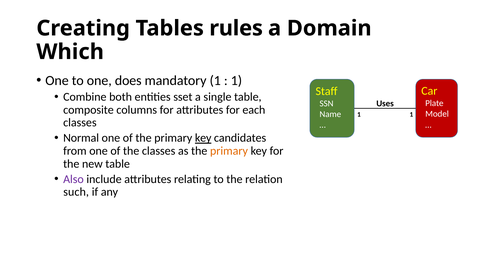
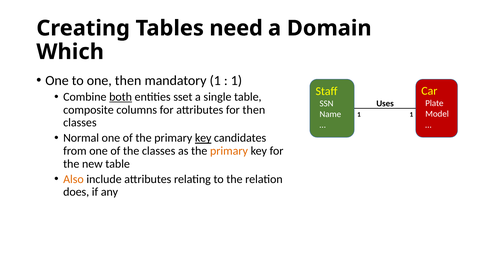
rules: rules -> need (236, 28)
one does: does -> then (128, 81)
both underline: none -> present (121, 97)
for each: each -> then (254, 110)
Also colour: purple -> orange (73, 179)
such: such -> does (76, 192)
